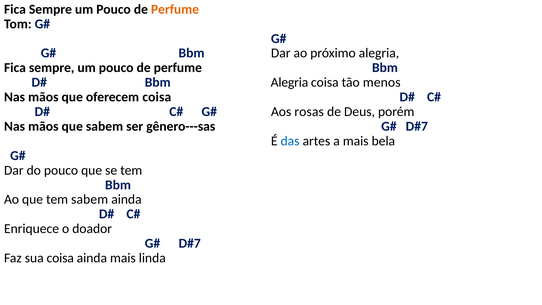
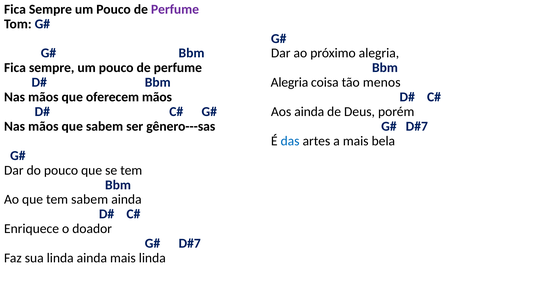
Perfume colour: orange -> purple (175, 9)
oferecem coisa: coisa -> mãos (157, 97)
Aos rosas: rosas -> ainda (309, 112)
sua coisa: coisa -> linda (60, 258)
